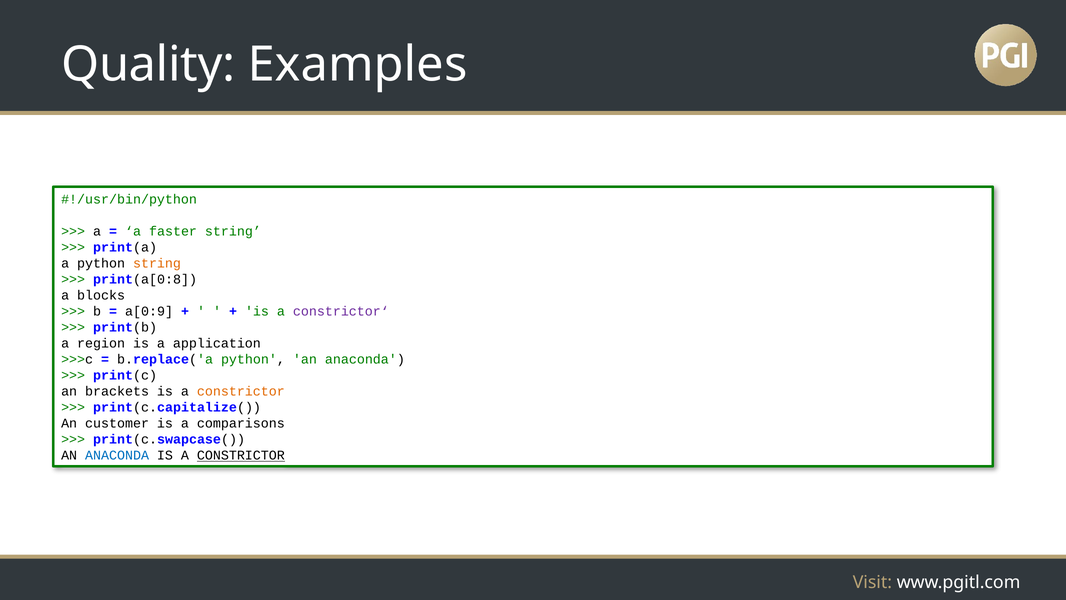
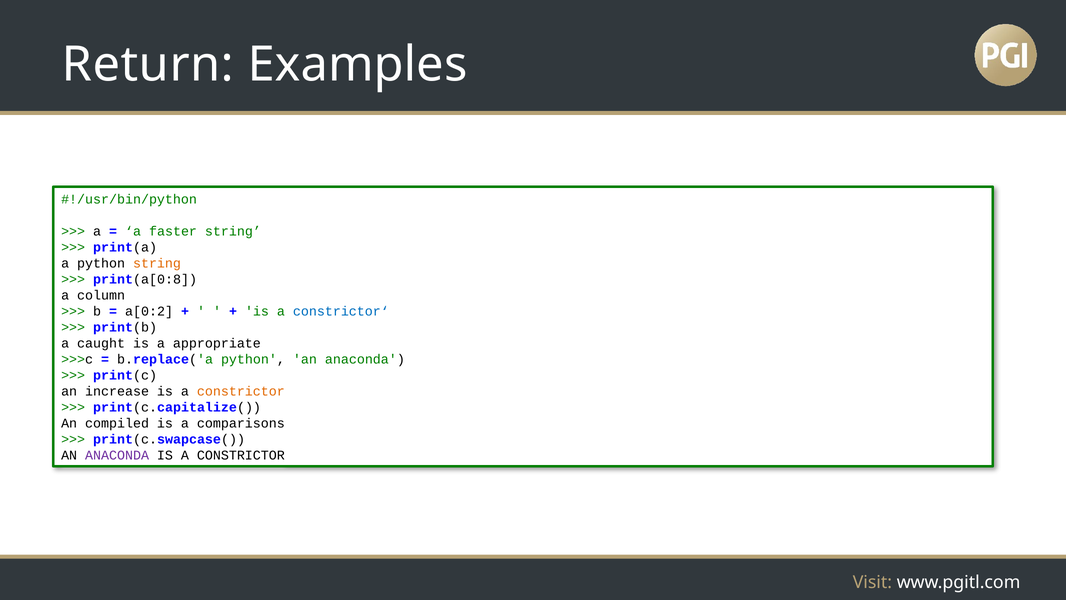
Quality: Quality -> Return (148, 64)
blocks: blocks -> column (101, 295)
a[0:9: a[0:9 -> a[0:2 (149, 311)
constrictor‘ colour: purple -> blue (341, 311)
region: region -> caught (101, 343)
application: application -> appropriate (217, 343)
brackets: brackets -> increase (117, 391)
customer: customer -> compiled (117, 423)
ANACONDA colour: blue -> purple (117, 455)
CONSTRICTOR underline: present -> none (241, 455)
